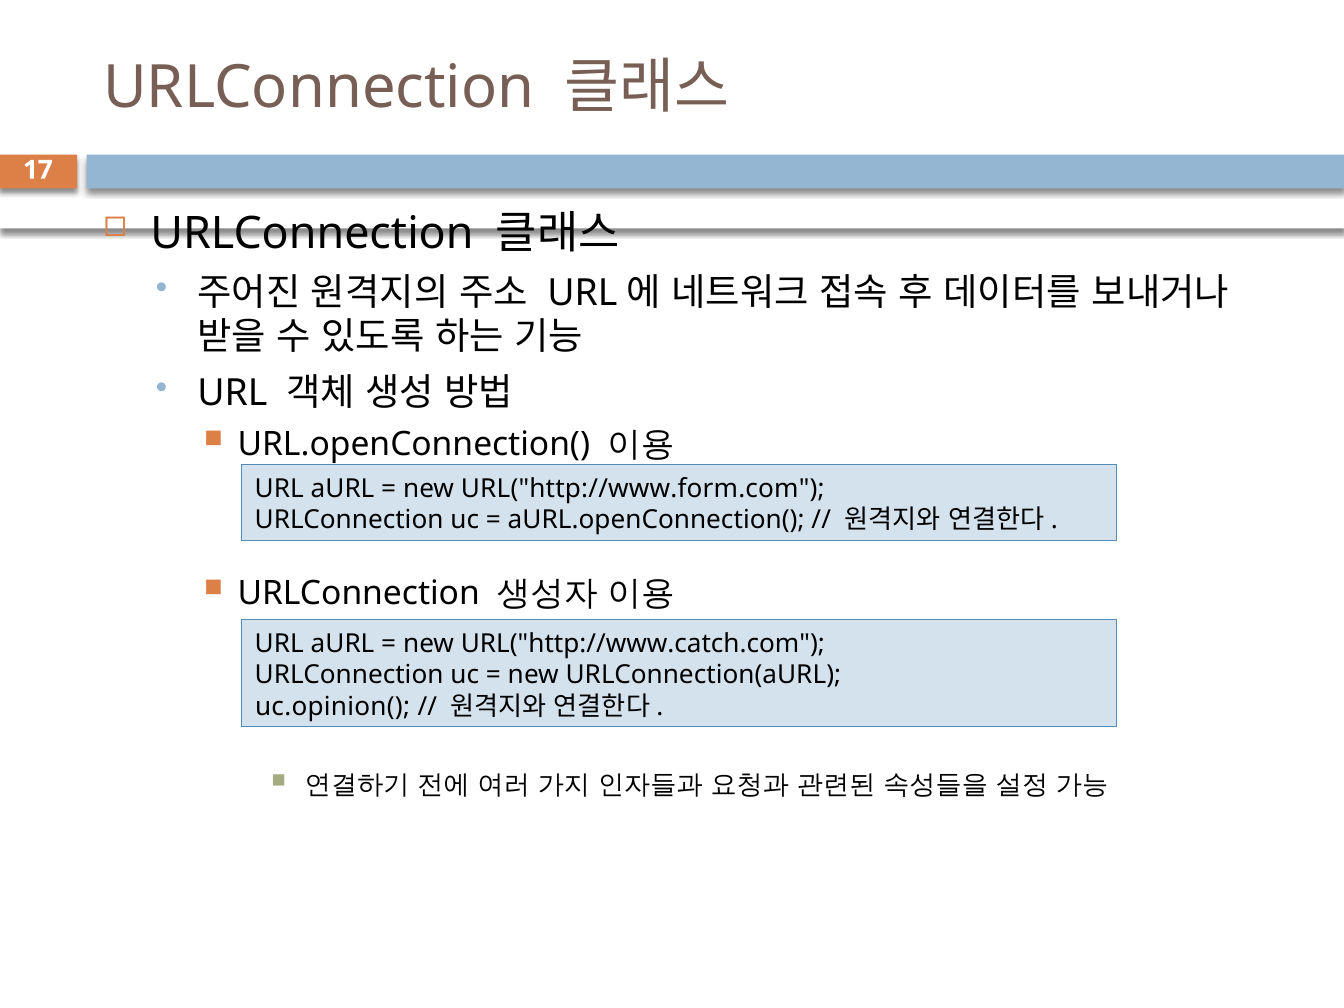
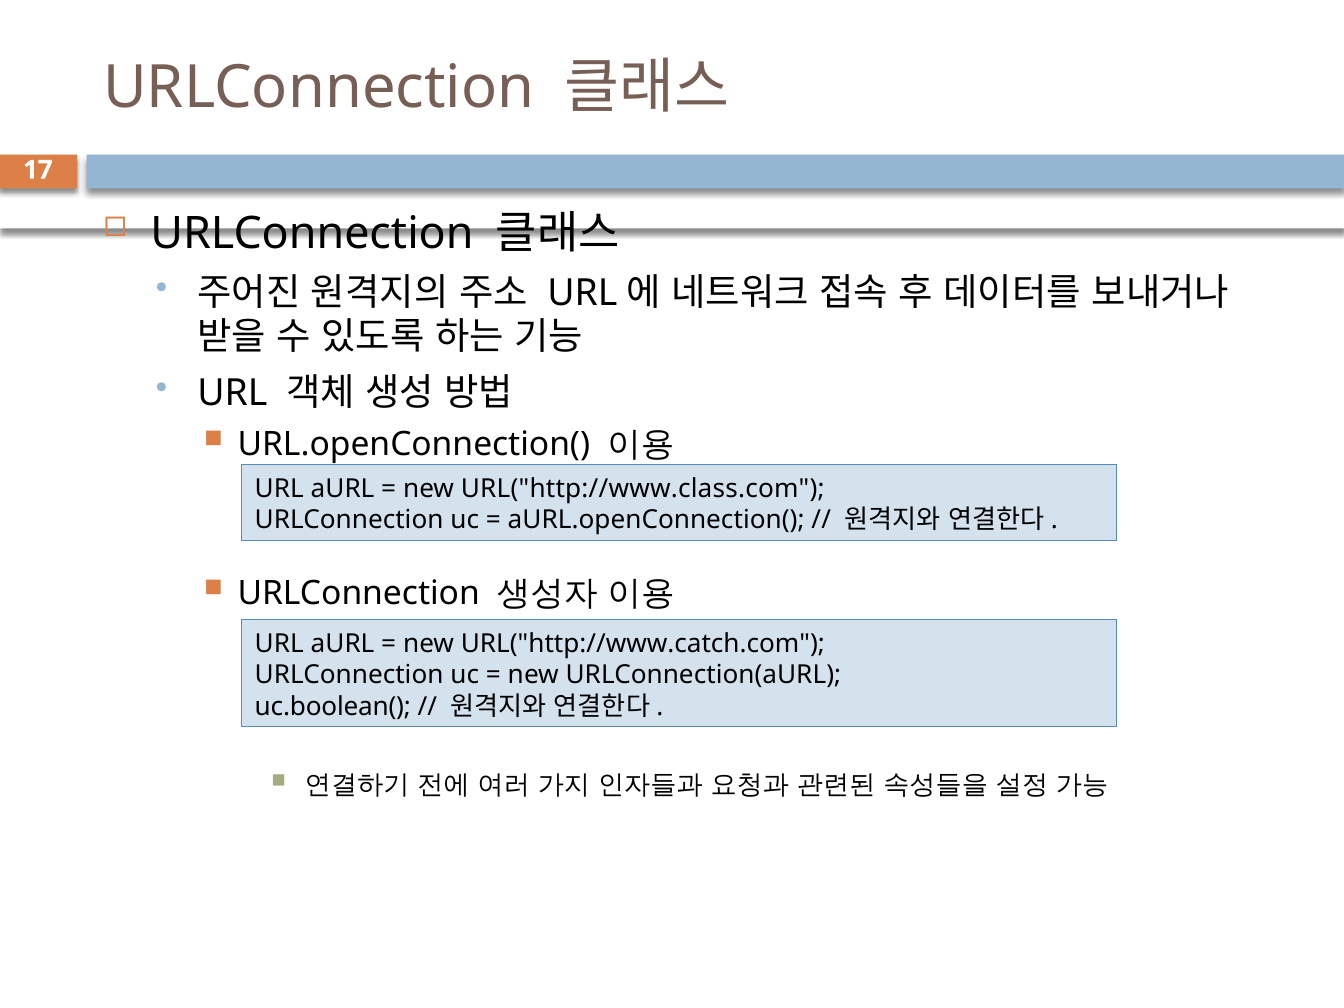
URL("http://www.form.com: URL("http://www.form.com -> URL("http://www.class.com (643, 489)
uc.opinion(: uc.opinion( -> uc.boolean( (333, 706)
